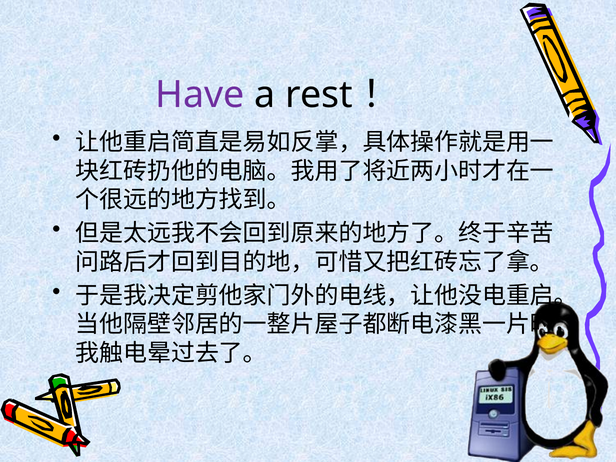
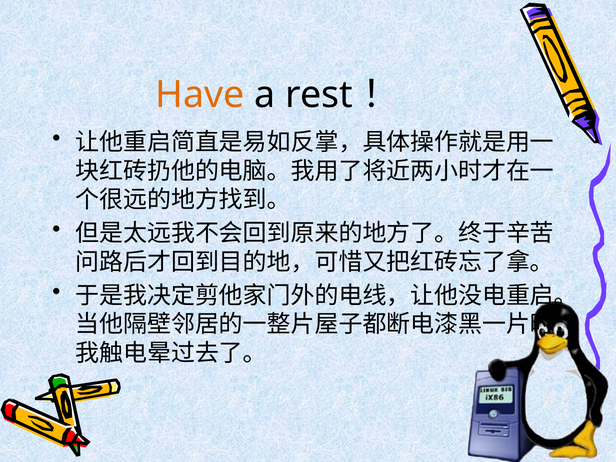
Have colour: purple -> orange (200, 95)
